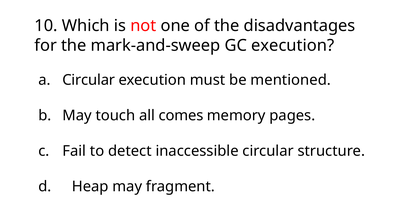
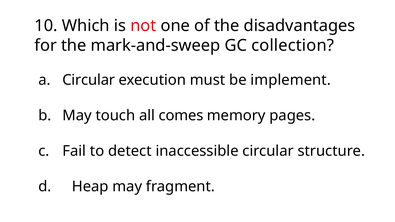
GC execution: execution -> collection (293, 45)
mentioned: mentioned -> implement (291, 80)
